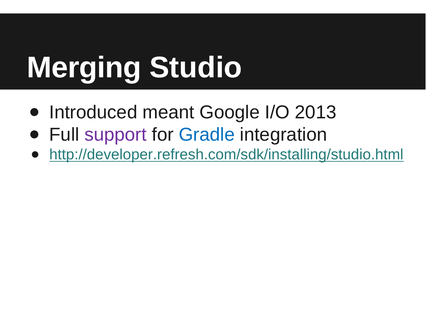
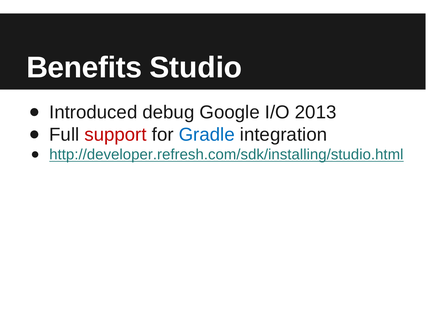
Merging: Merging -> Benefits (84, 68)
meant: meant -> debug (168, 112)
support colour: purple -> red (116, 135)
